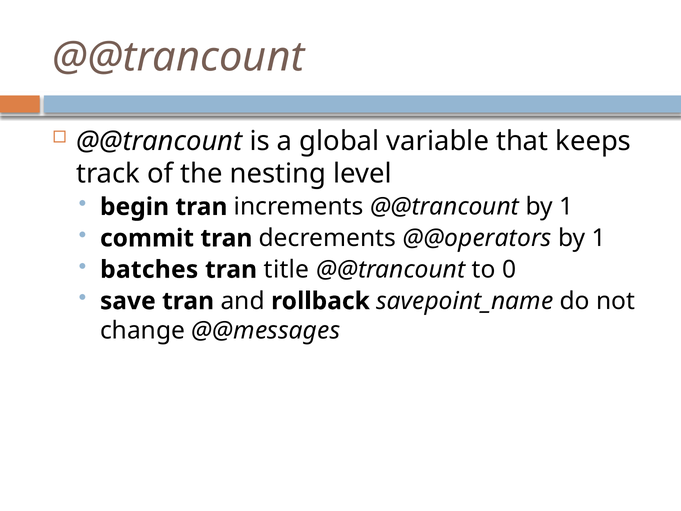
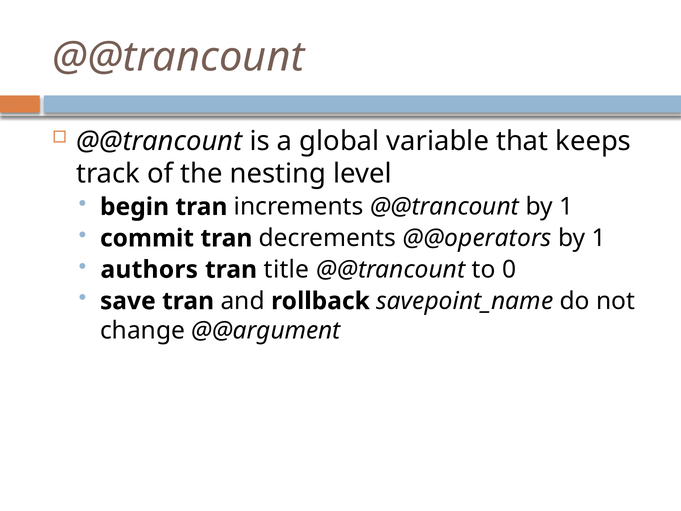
batches: batches -> authors (149, 270)
@@messages: @@messages -> @@argument (266, 330)
